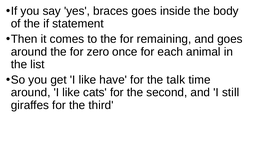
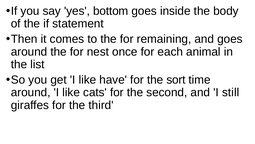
braces: braces -> bottom (111, 11)
zero: zero -> nest (98, 52)
talk: talk -> sort (176, 79)
